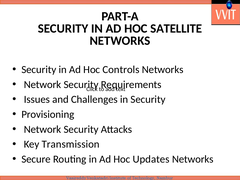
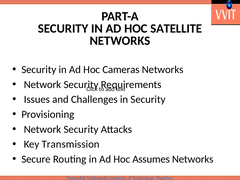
Controls: Controls -> Cameras (121, 70)
Updates: Updates -> Assumes (151, 159)
